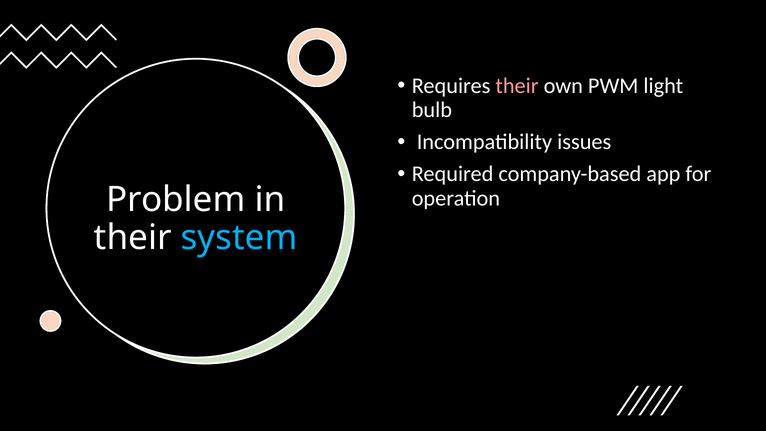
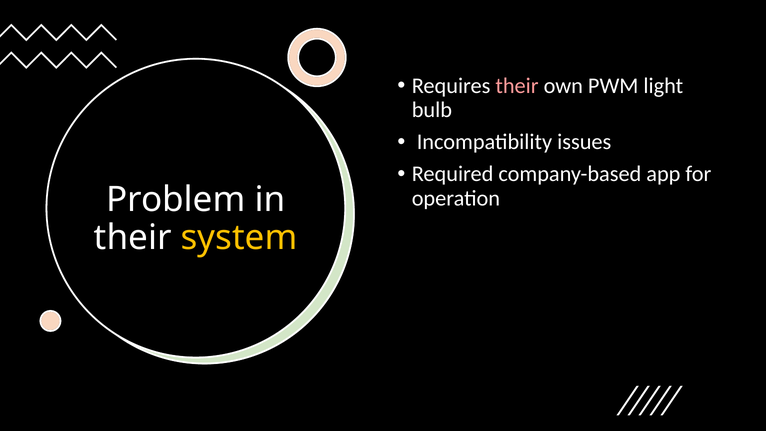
system colour: light blue -> yellow (239, 238)
